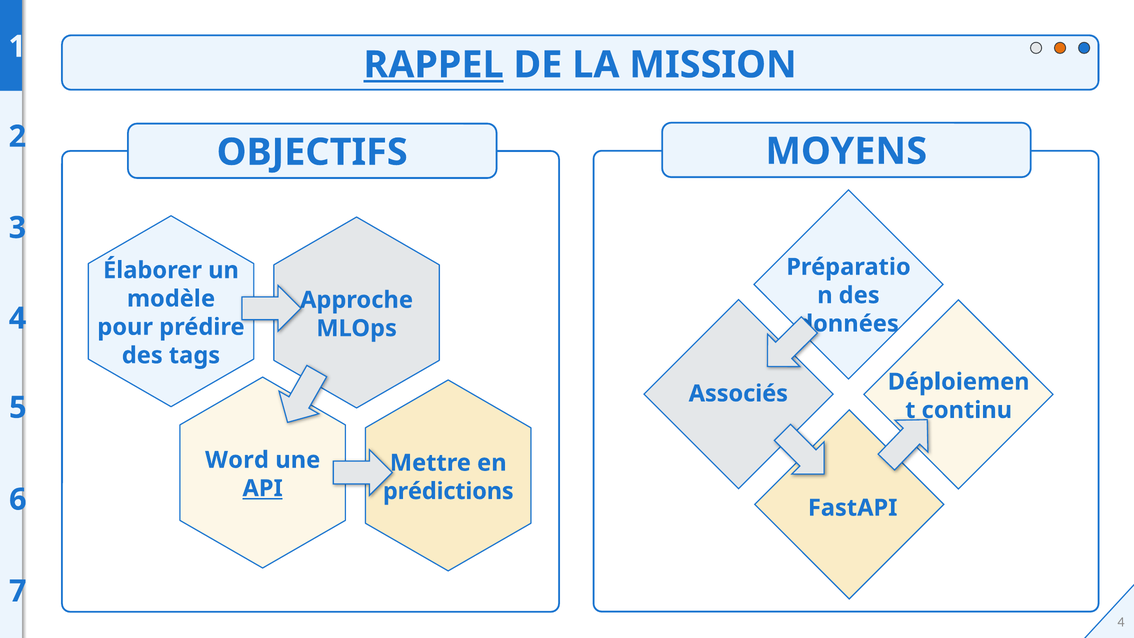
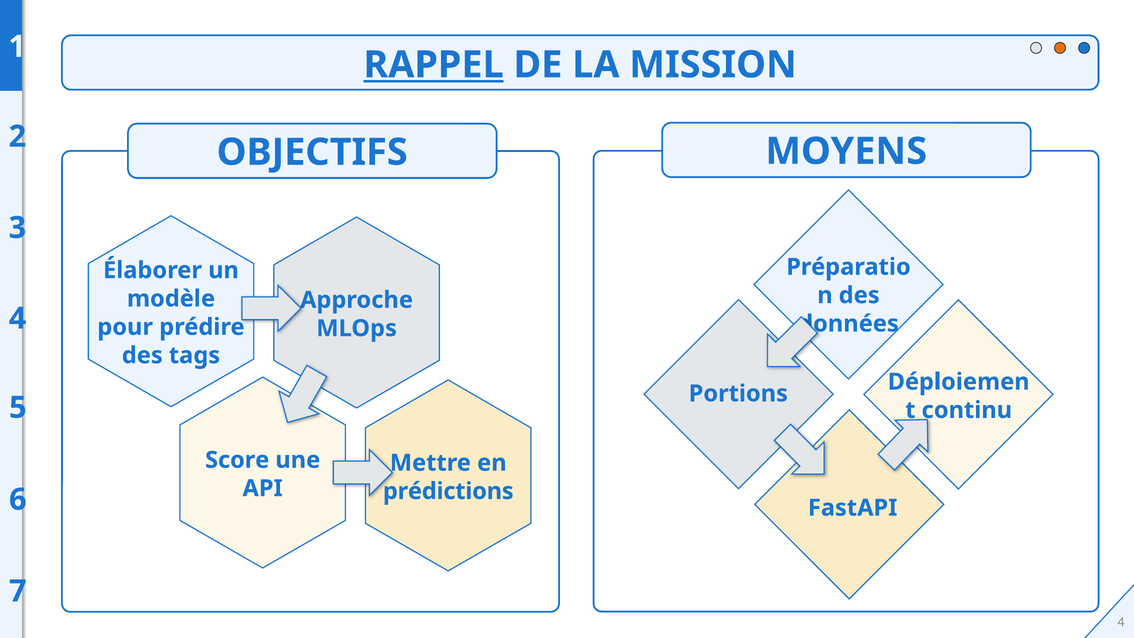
Associés: Associés -> Portions (738, 394)
Word: Word -> Score (237, 460)
API underline: present -> none (263, 488)
